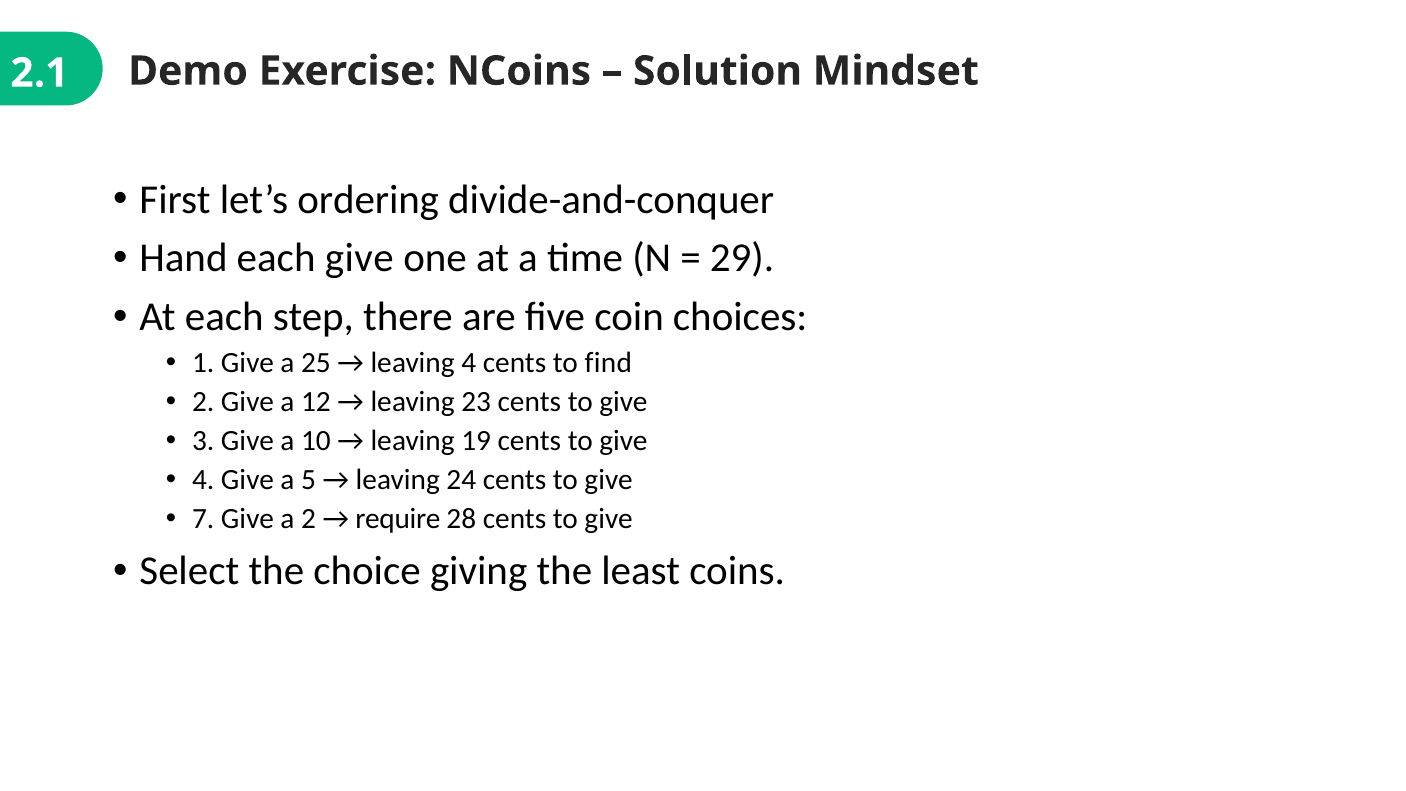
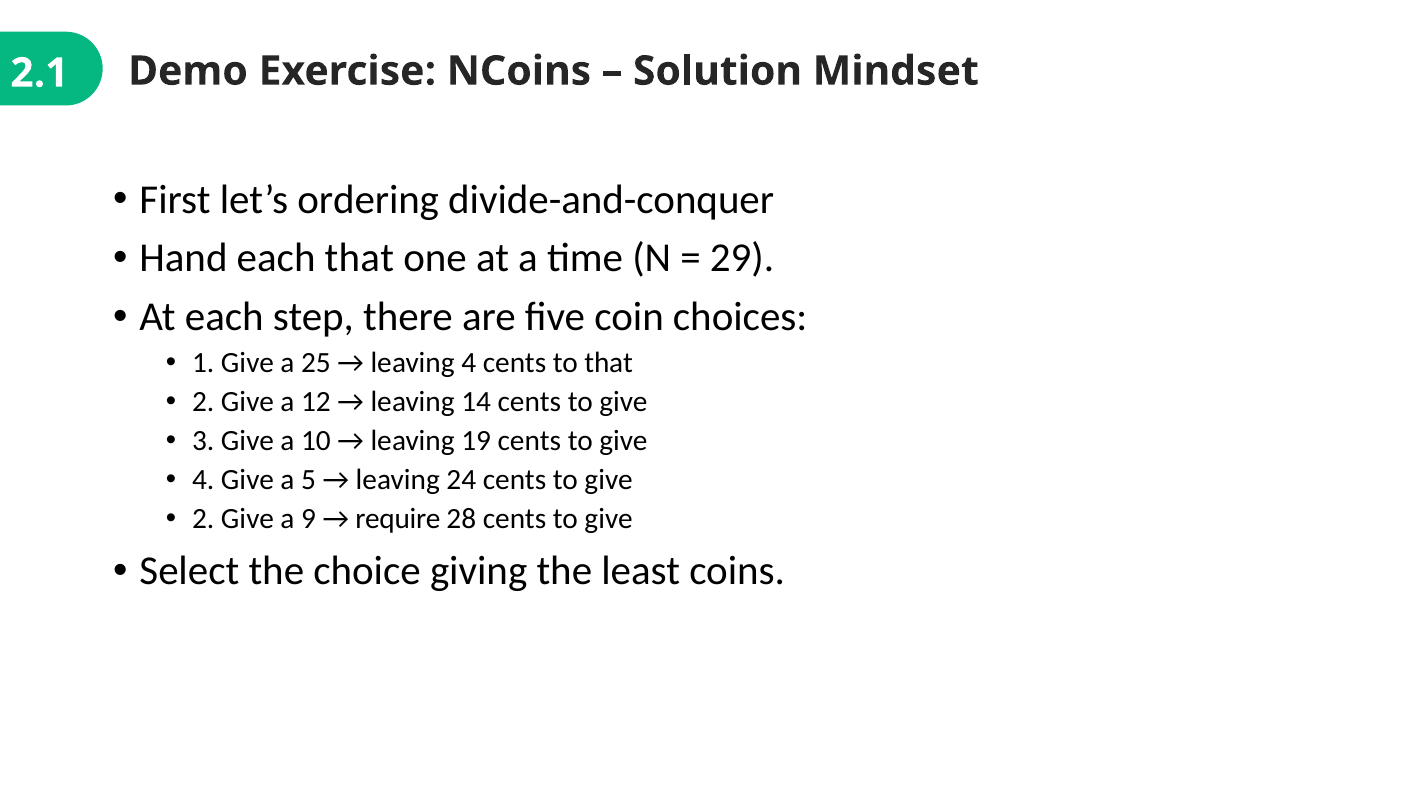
each give: give -> that (359, 258)
to find: find -> that (609, 363)
23: 23 -> 14 (476, 402)
7: 7 -> 2 (203, 518)
a 2: 2 -> 9 (308, 518)
